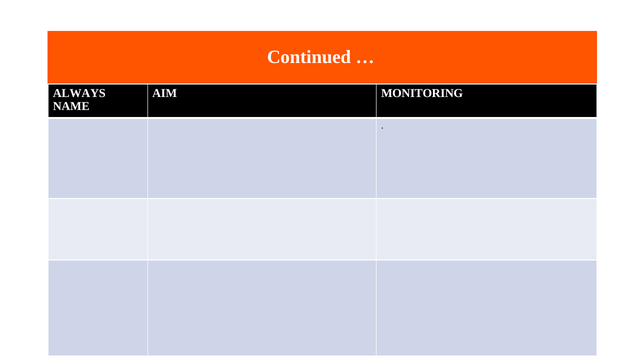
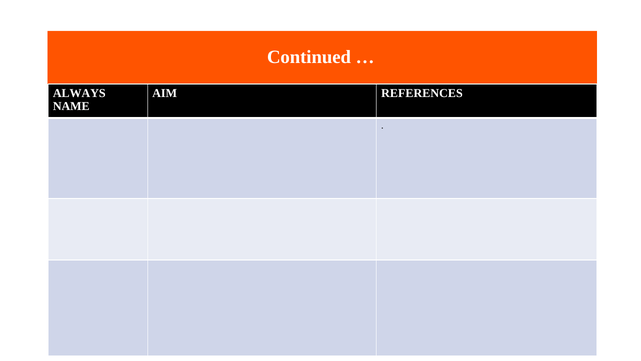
MONITORING: MONITORING -> REFERENCES (422, 93)
